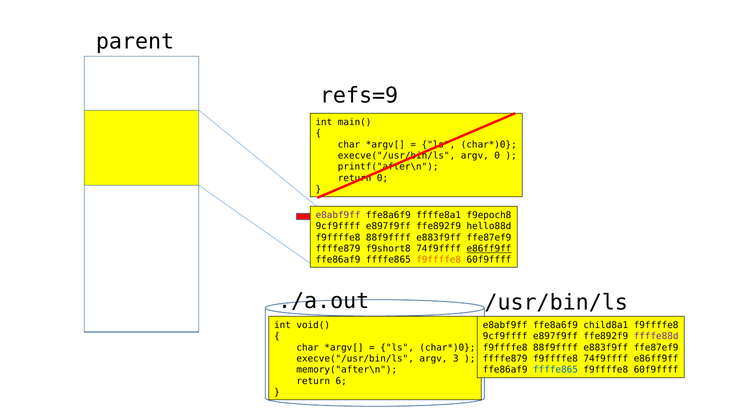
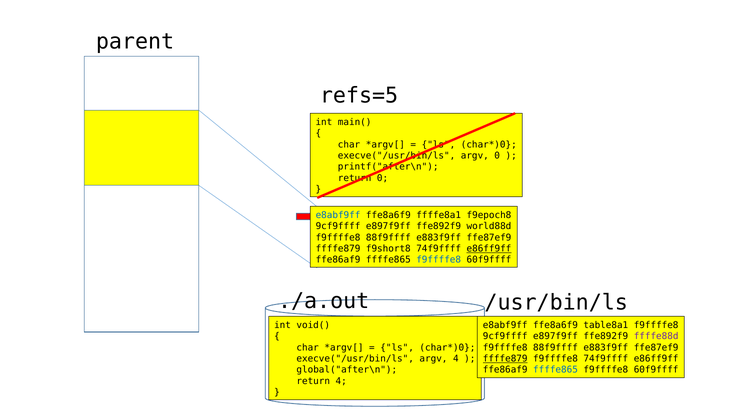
refs=9: refs=9 -> refs=5 (359, 96)
e8abf9ff colour: purple -> blue (338, 215)
hello88d: hello88d -> world88d (489, 226)
f9ffffe8 colour: orange -> blue (439, 259)
child8a1: child8a1 -> table8a1 (606, 325)
argv 3: 3 -> 4 (456, 358)
ffffe879 underline: none -> present (505, 358)
memory("after\n: memory("after\n -> global("after\n (347, 369)
return 6: 6 -> 4 (341, 381)
